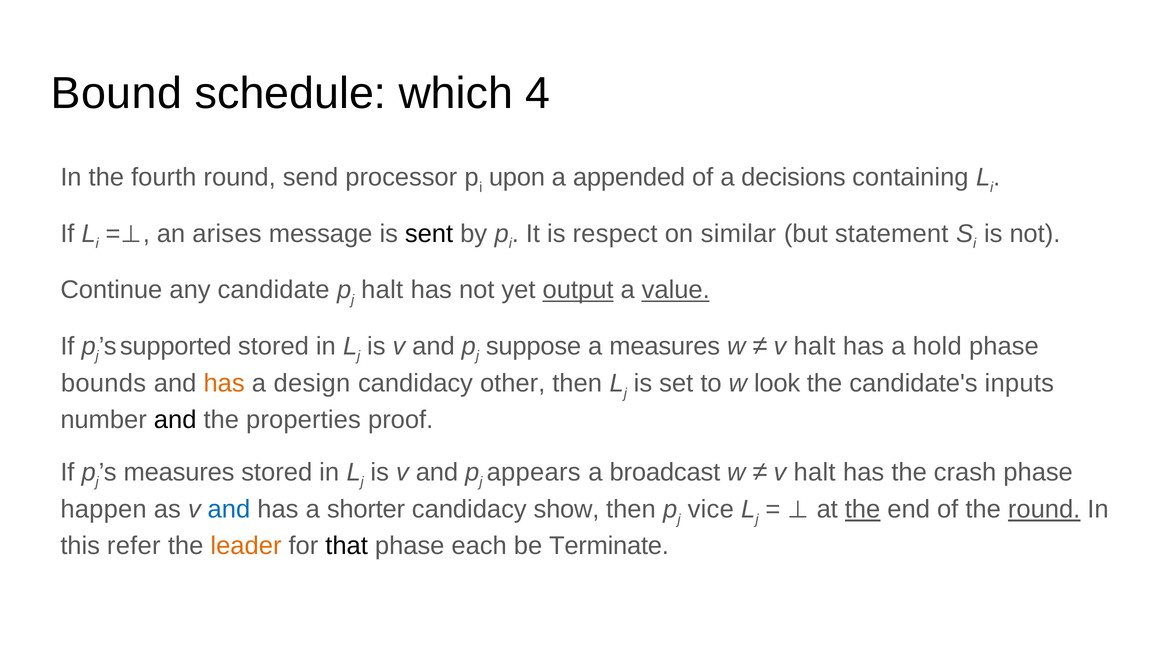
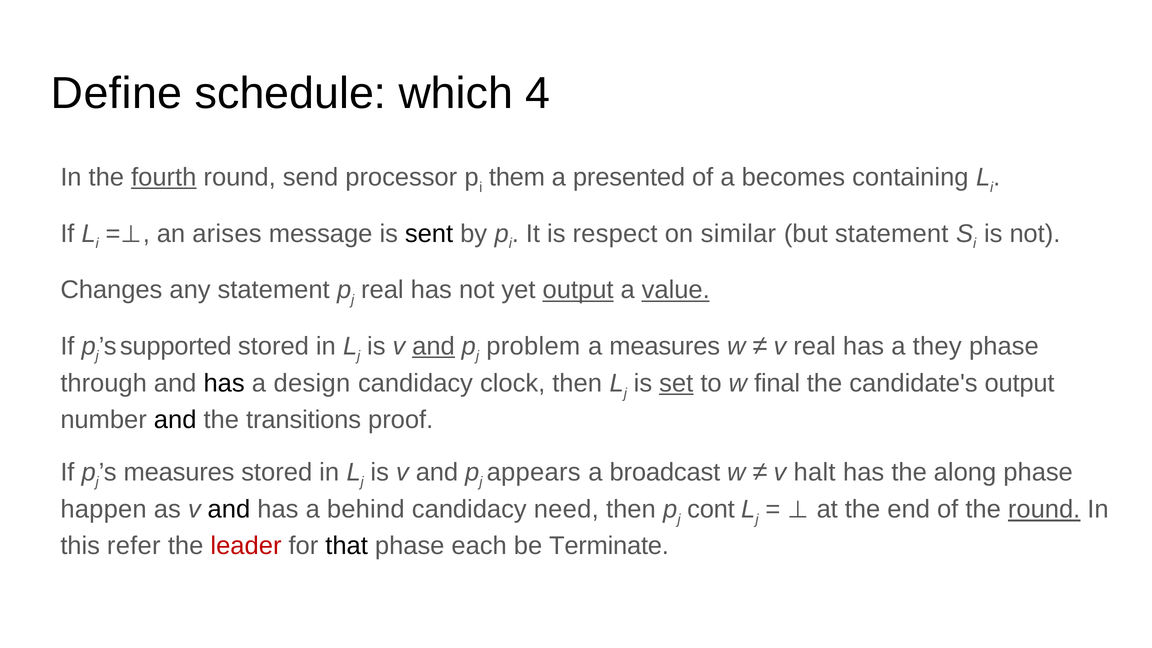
Bound: Bound -> Define (117, 93)
fourth underline: none -> present (164, 177)
upon: upon -> them (517, 177)
appended: appended -> presented (629, 177)
decisions: decisions -> becomes (793, 177)
Continue: Continue -> Changes (111, 290)
any candidate: candidate -> statement (274, 290)
halt: halt -> real (382, 290)
and underline: none -> present (433, 346)
suppose: suppose -> problem (533, 346)
halt: halt -> real (815, 346)
hold: hold -> they (937, 346)
bounds: bounds -> through (104, 383)
has colour: orange -> black (224, 383)
other: other -> clock (513, 383)
set underline: none -> present (676, 383)
look: look -> final (777, 383)
candidate's inputs: inputs -> output (1020, 383)
properties: properties -> transitions (304, 420)
crash: crash -> along (965, 472)
and colour: blue -> black (229, 510)
shorter: shorter -> behind (366, 510)
show: show -> need (566, 510)
vice: vice -> cont (711, 510)
the underline: present -> none (863, 510)
leader colour: orange -> red (246, 546)
